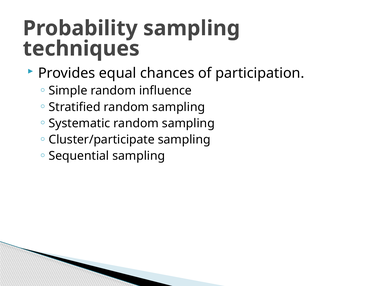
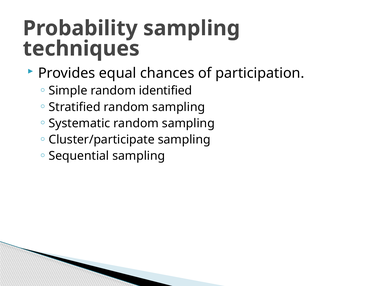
influence: influence -> identified (166, 91)
